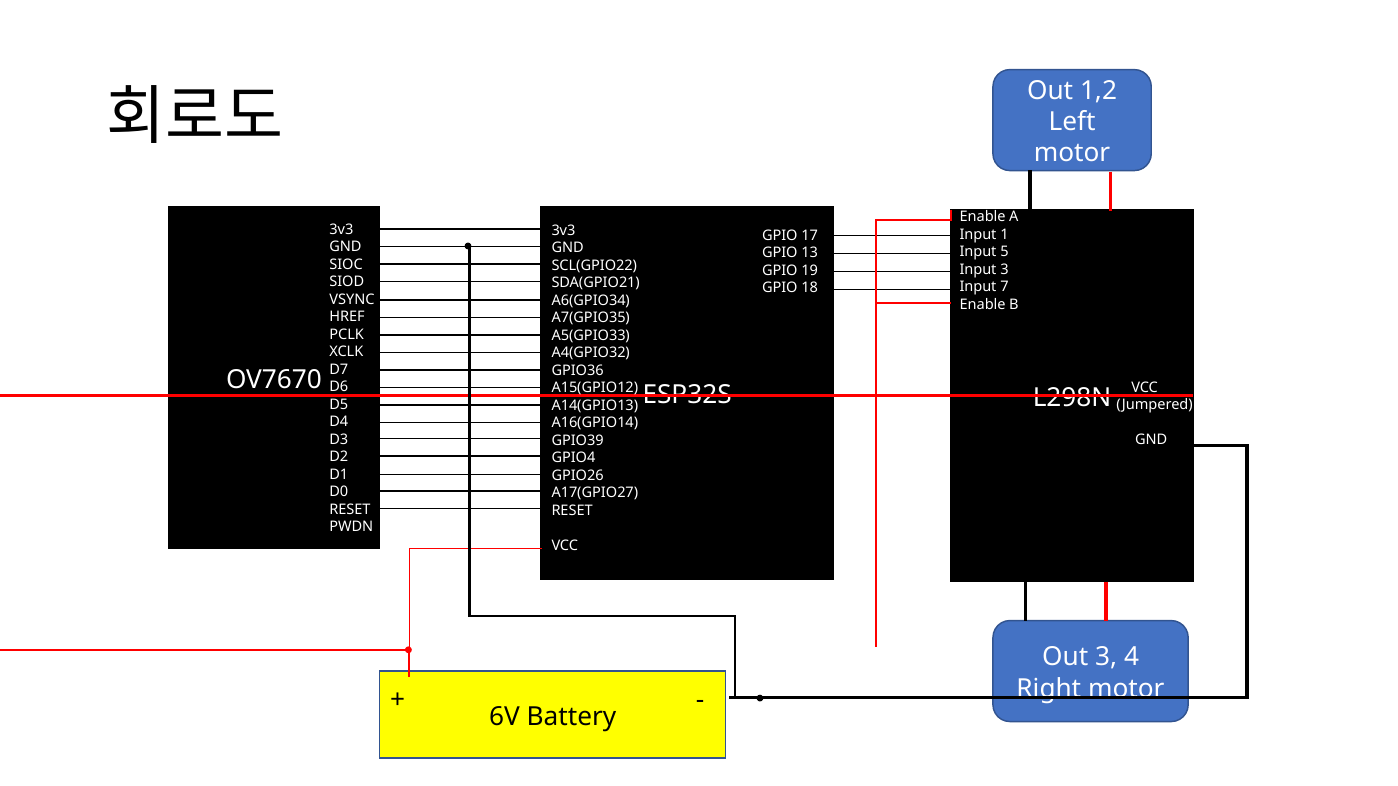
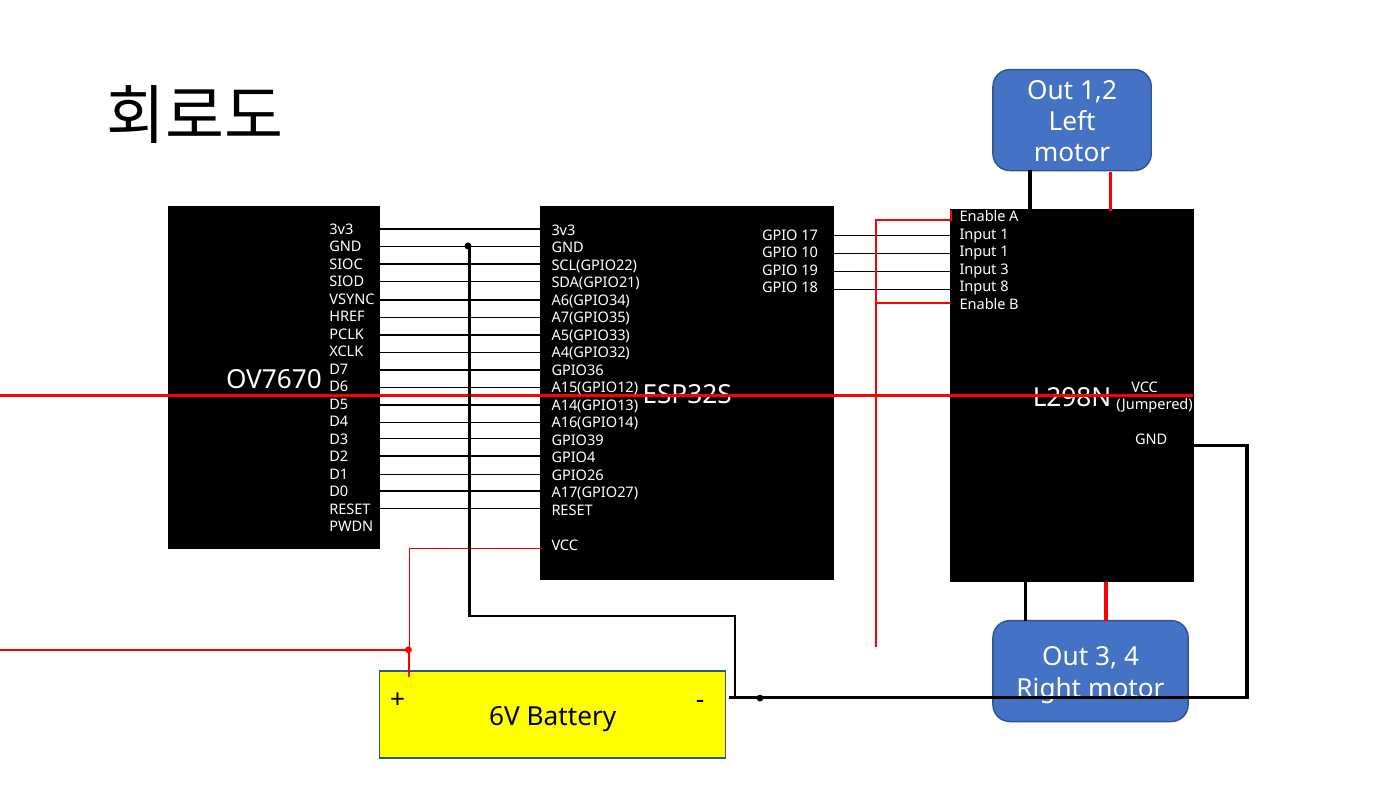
5: 5 -> 1 (1004, 252)
13: 13 -> 10 (810, 253)
7: 7 -> 8 (1004, 287)
